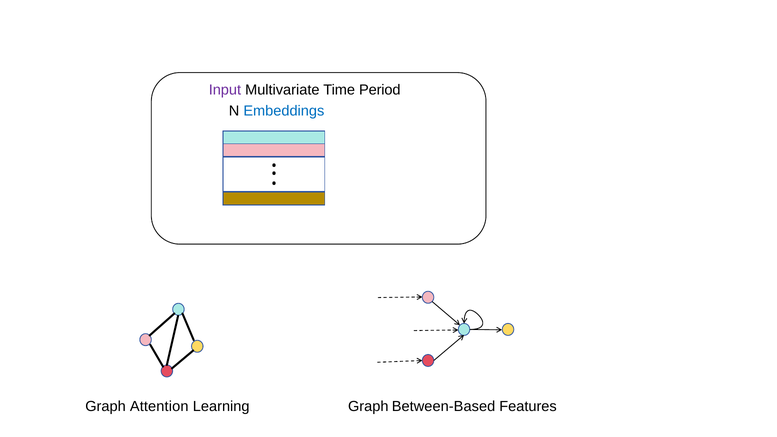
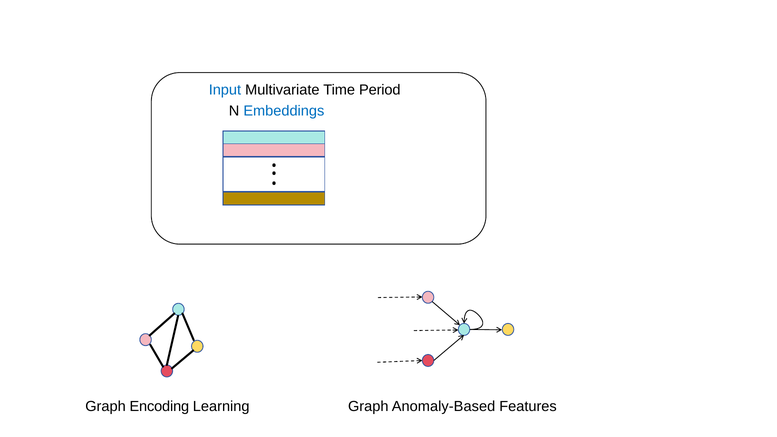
Input colour: purple -> blue (225, 90)
Attention: Attention -> Encoding (159, 407)
Between-Based: Between-Based -> Anomaly-Based (444, 406)
